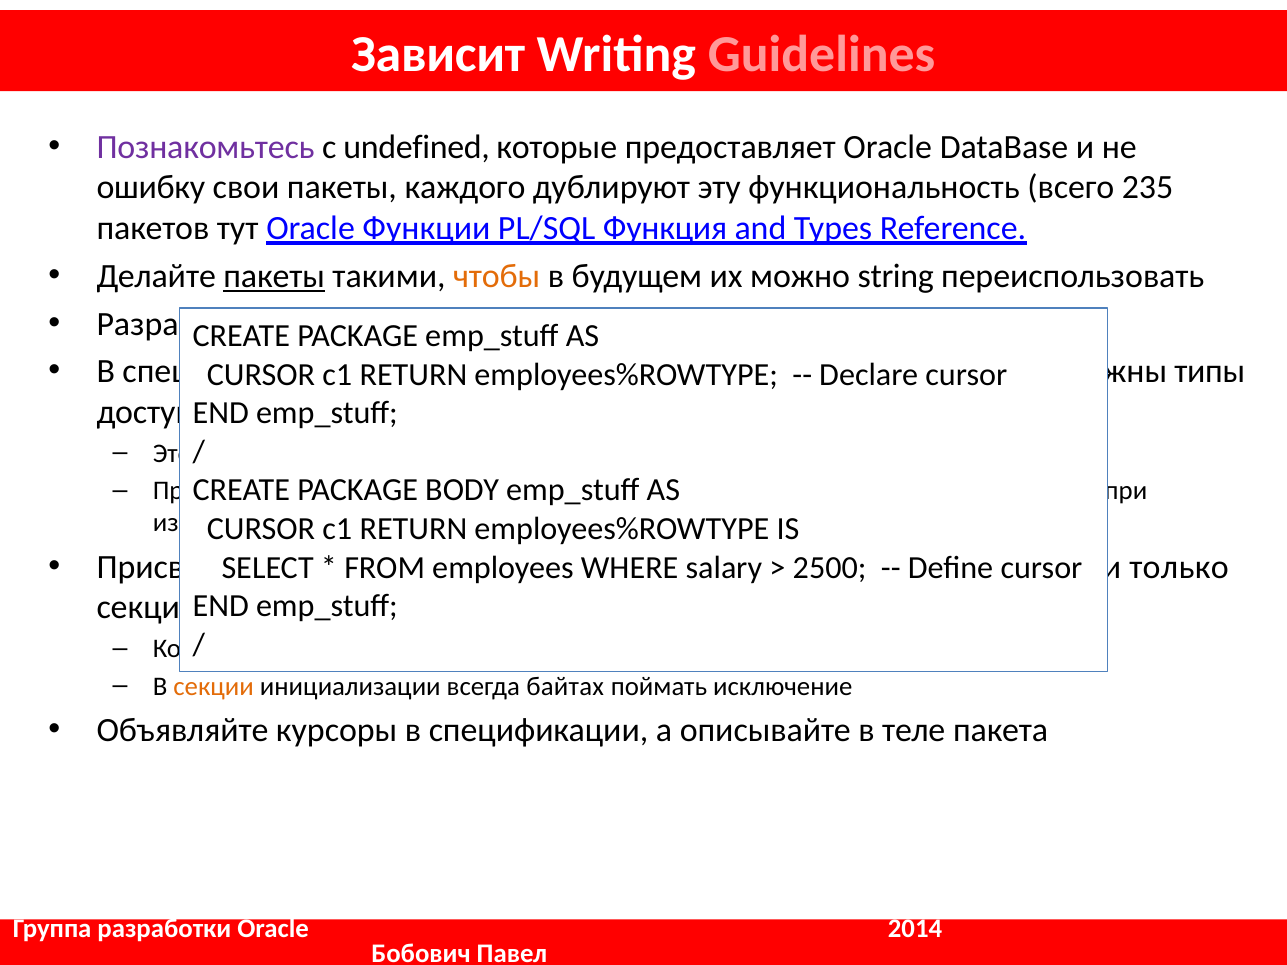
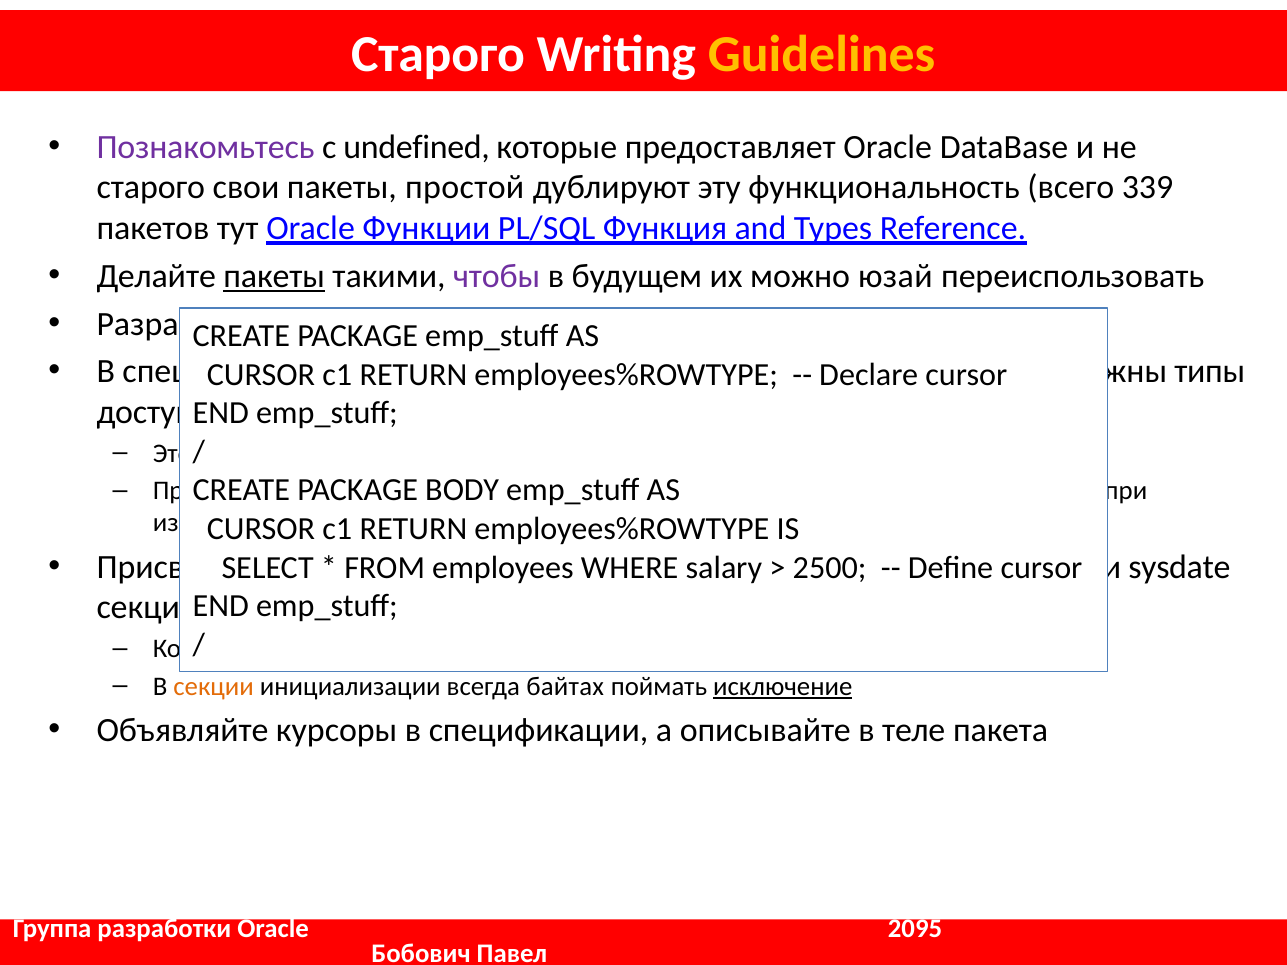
Зависит: Зависит -> Старого (438, 54)
Guidelines colour: pink -> yellow (822, 54)
ошибку: ошибку -> старого (151, 188)
каждого: каждого -> простой (465, 188)
235: 235 -> 339 (1148, 188)
чтобы colour: orange -> purple (497, 276)
string: string -> юзай (895, 276)
только: только -> sysdate (1179, 567)
исключение underline: none -> present (783, 687)
2014: 2014 -> 2095 (915, 928)
